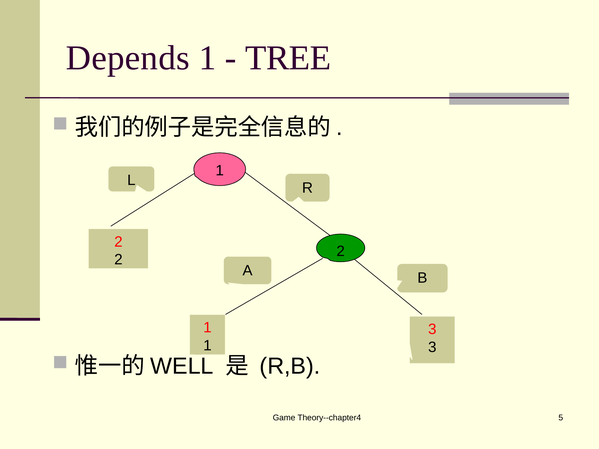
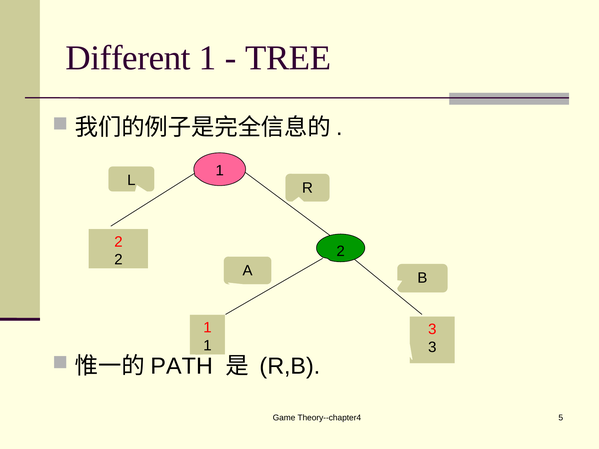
Depends: Depends -> Different (128, 58)
WELL: WELL -> PATH (182, 366)
